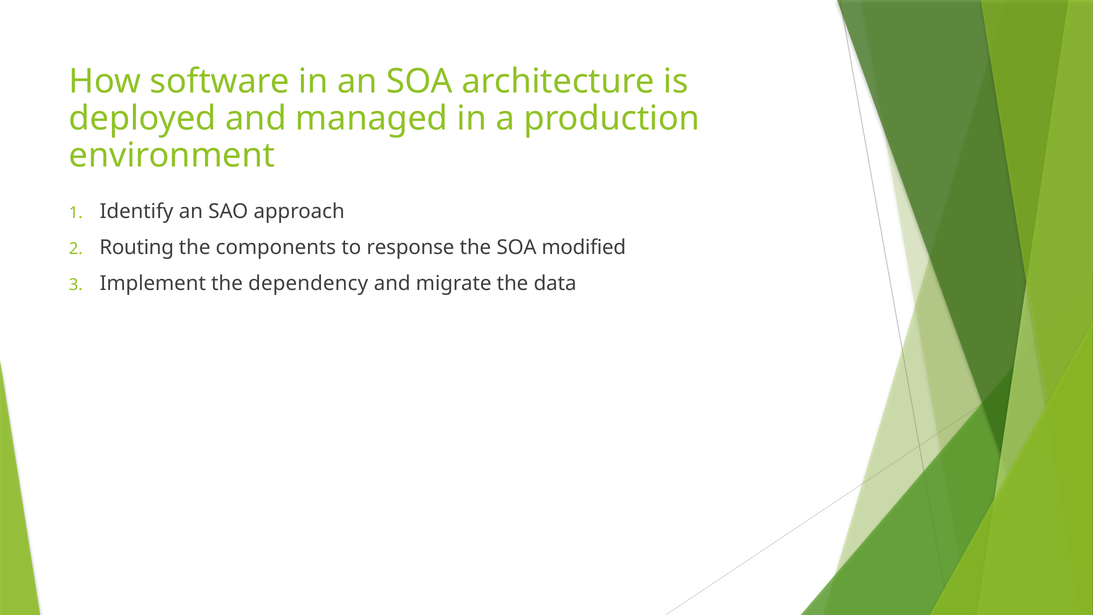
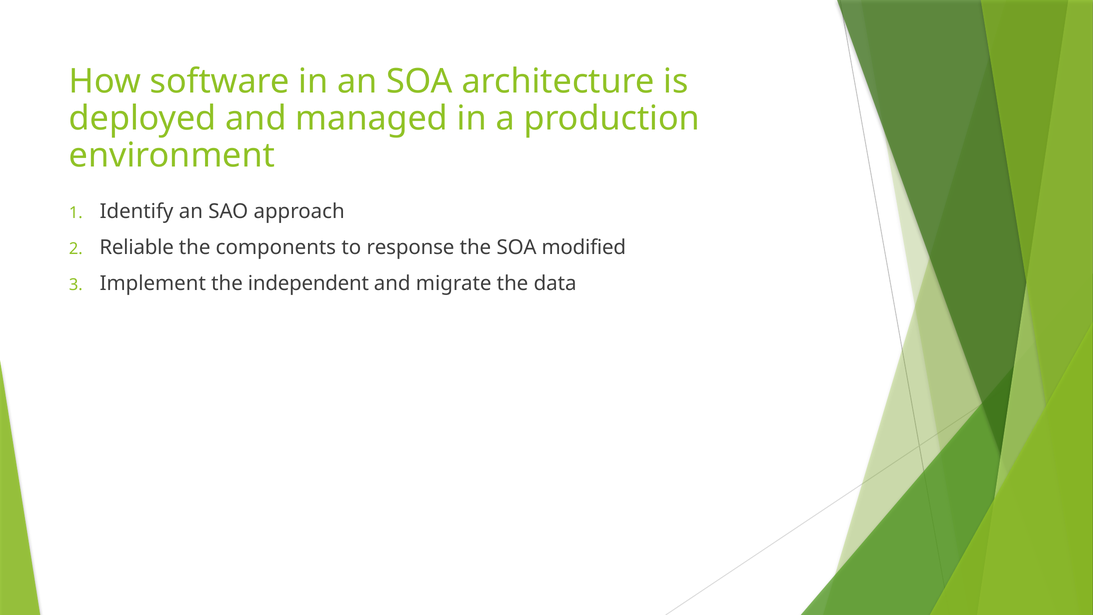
Routing: Routing -> Reliable (137, 248)
dependency: dependency -> independent (308, 284)
